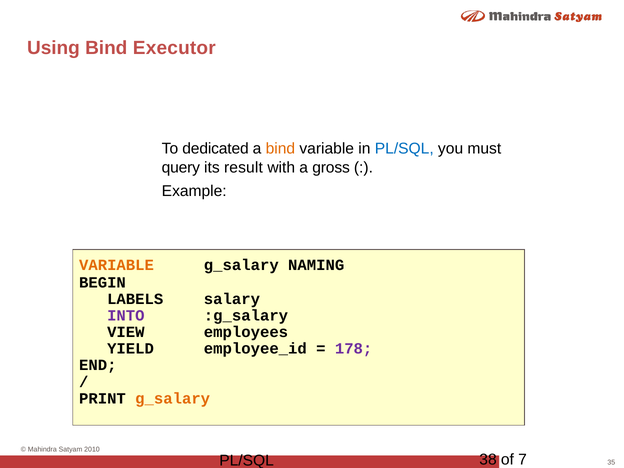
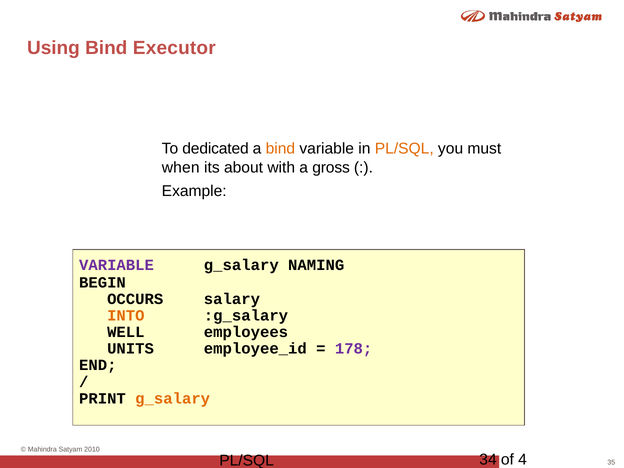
PL/SQL colour: blue -> orange (404, 149)
query: query -> when (181, 168)
result: result -> about (244, 168)
VARIABLE colour: orange -> purple (116, 265)
LABELS: LABELS -> OCCURS (135, 299)
INTO colour: purple -> orange (126, 316)
VIEW: VIEW -> WELL (126, 332)
YIELD: YIELD -> UNITS (131, 349)
38: 38 -> 34 (488, 459)
7: 7 -> 4 (523, 459)
